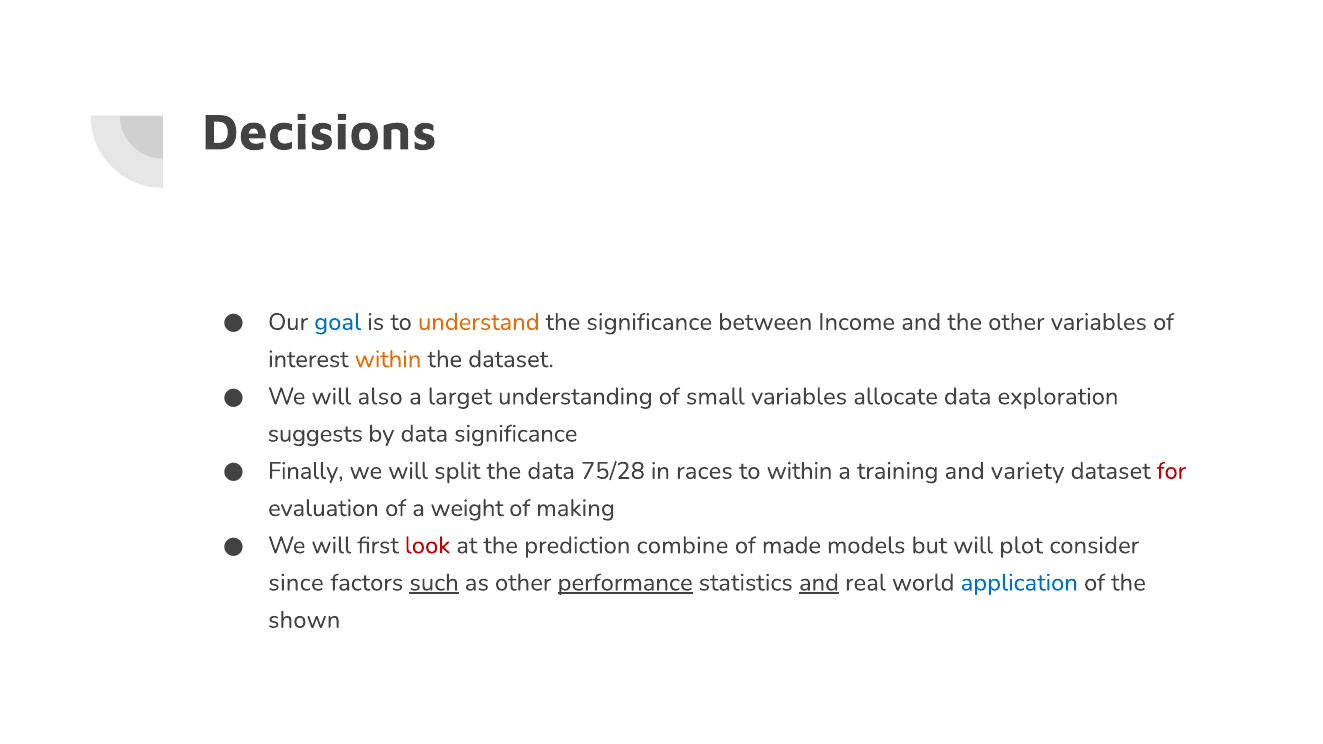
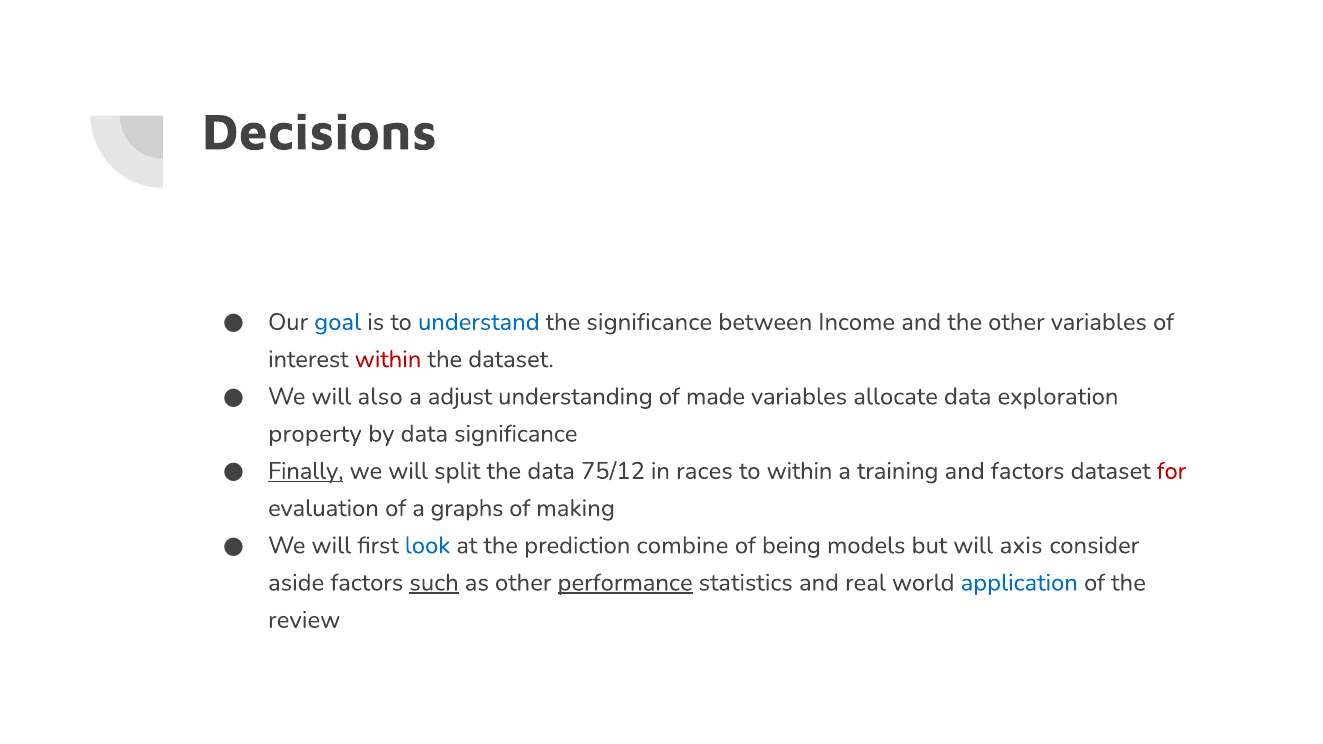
understand colour: orange -> blue (479, 322)
within colour: orange -> red (388, 359)
larget: larget -> adjust (460, 397)
small: small -> made (715, 397)
suggests: suggests -> property (315, 434)
Finally underline: none -> present (306, 471)
75/28: 75/28 -> 75/12 (613, 471)
and variety: variety -> factors (1028, 471)
weight: weight -> graphs (467, 508)
look colour: red -> blue (427, 546)
made: made -> being (791, 546)
plot: plot -> axis (1021, 546)
since: since -> aside (296, 583)
and underline: present -> none (819, 583)
shown: shown -> review (304, 620)
